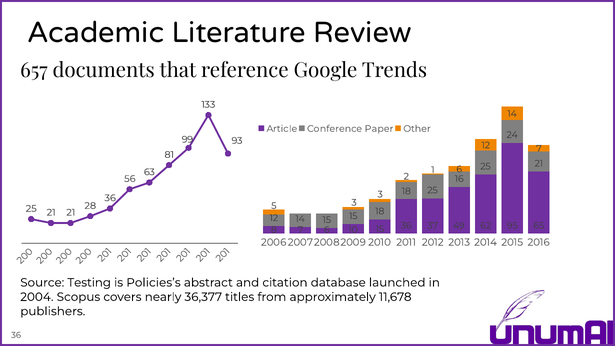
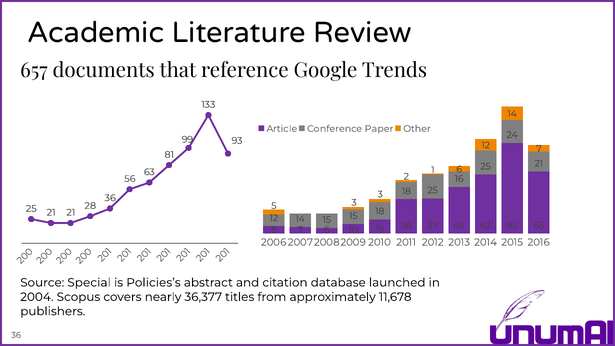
Testing: Testing -> Special (89, 283)
